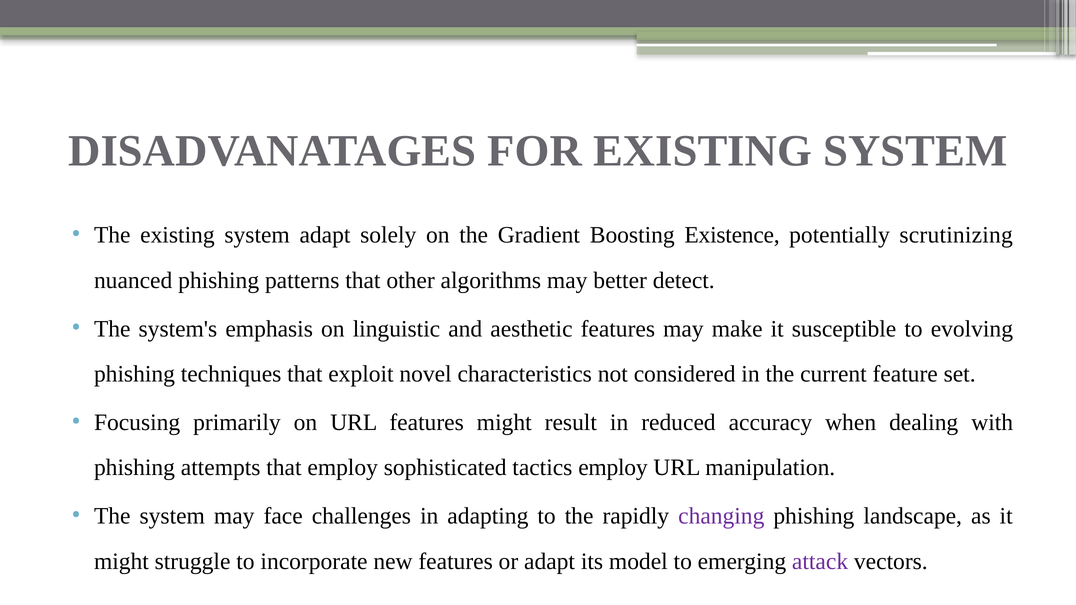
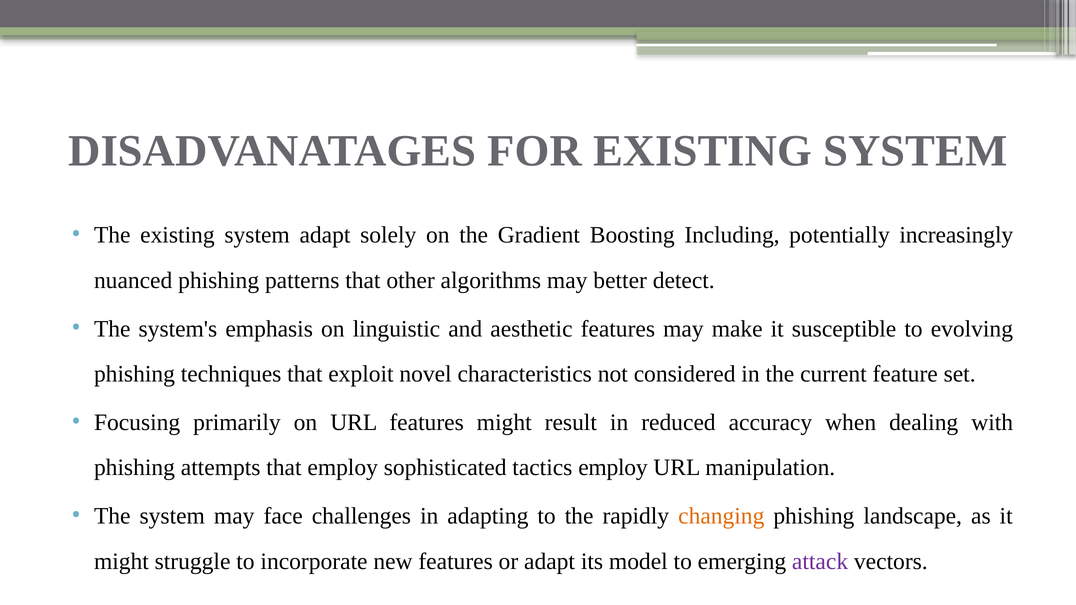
Existence: Existence -> Including (732, 235)
scrutinizing: scrutinizing -> increasingly (956, 235)
changing colour: purple -> orange (721, 516)
